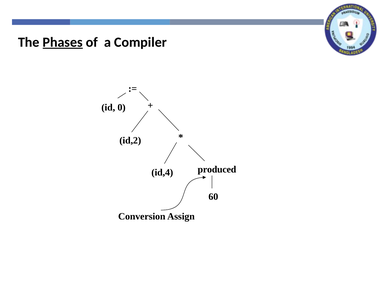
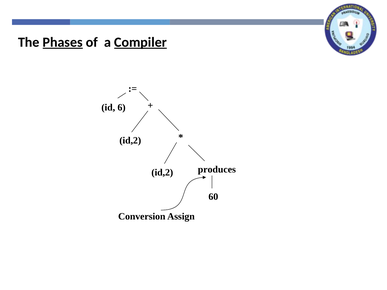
Compiler underline: none -> present (140, 42)
0: 0 -> 6 (122, 107)
produced: produced -> produces (217, 170)
id,4: id,4 -> id,2 (162, 173)
